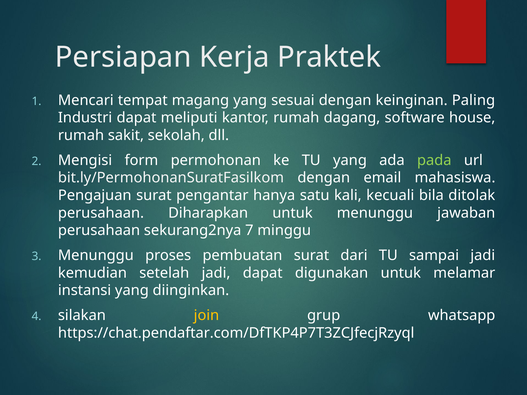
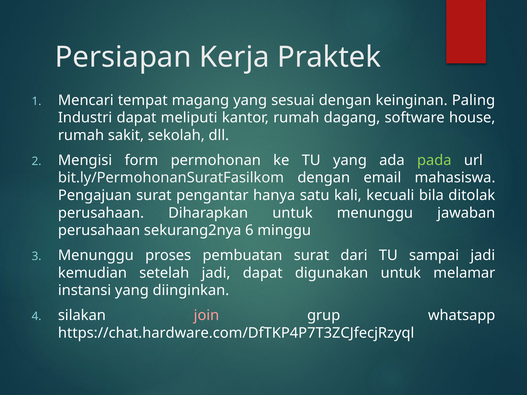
7: 7 -> 6 (249, 231)
join colour: yellow -> pink (206, 316)
https://chat.pendaftar.com/DfTKP4P7T3ZCJfecjRzyql: https://chat.pendaftar.com/DfTKP4P7T3ZCJfecjRzyql -> https://chat.hardware.com/DfTKP4P7T3ZCJfecjRzyql (236, 333)
